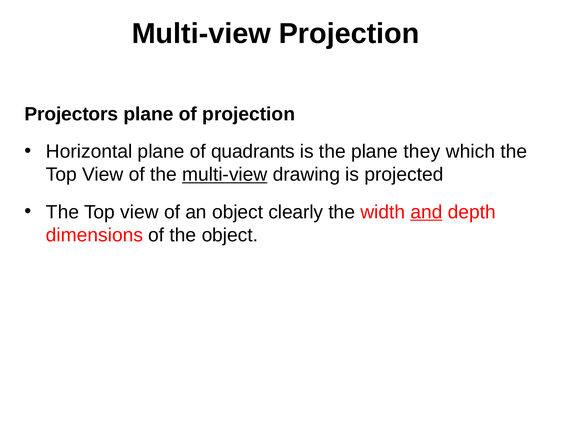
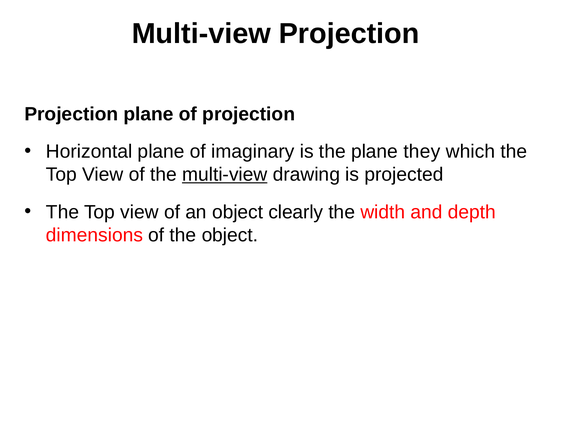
Projectors: Projectors -> Projection (71, 114)
quadrants: quadrants -> imaginary (253, 152)
and underline: present -> none (426, 212)
